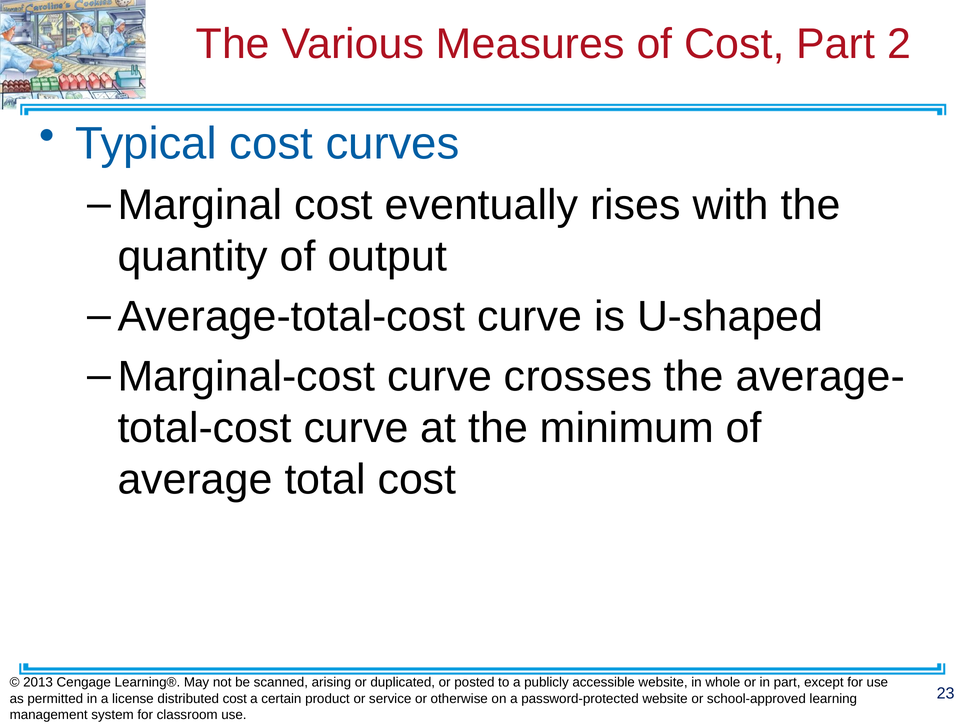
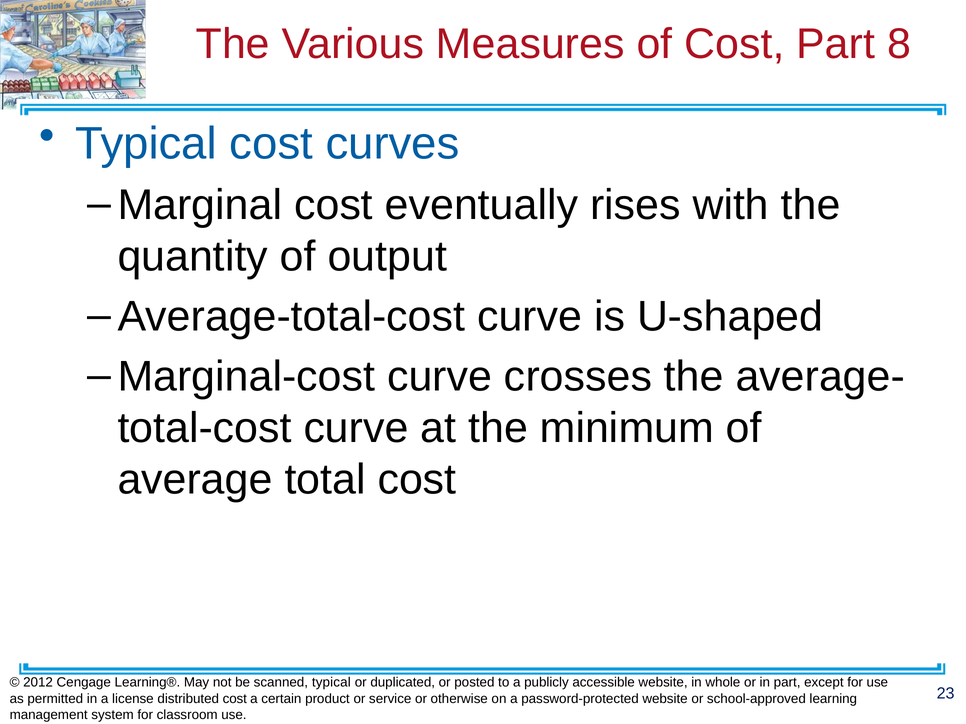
2: 2 -> 8 (899, 44)
2013: 2013 -> 2012 (38, 683)
scanned arising: arising -> typical (331, 683)
